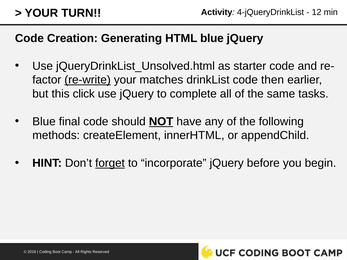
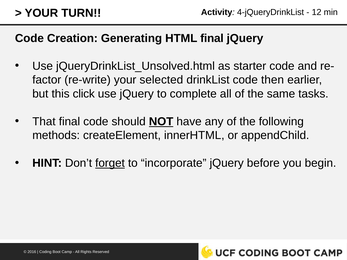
HTML blue: blue -> final (212, 38)
re-write underline: present -> none (88, 80)
matches: matches -> selected (161, 80)
Blue: Blue -> That (44, 122)
